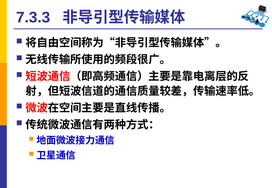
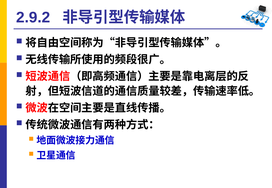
7.3.3: 7.3.3 -> 2.9.2 (33, 18)
